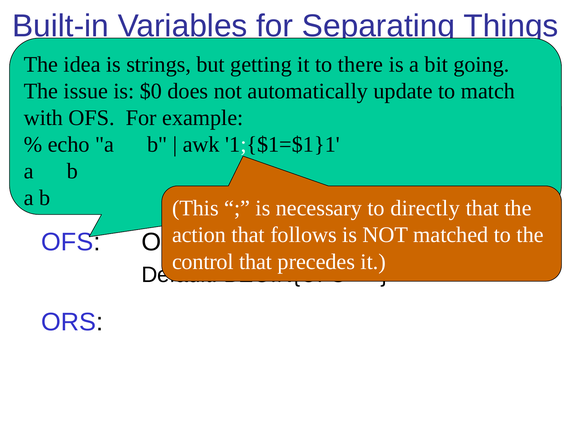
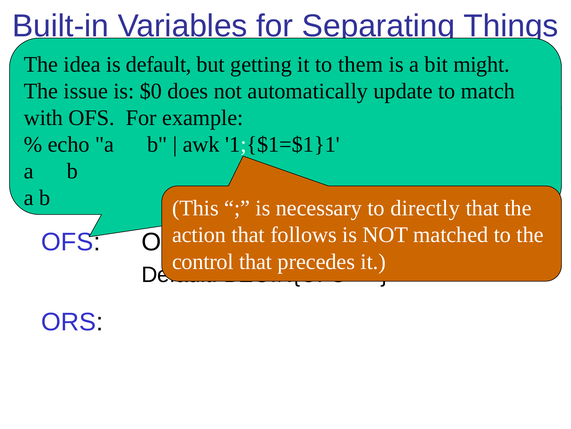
is strings: strings -> default (159, 64)
there: there -> them (361, 64)
going: going -> might (481, 64)
